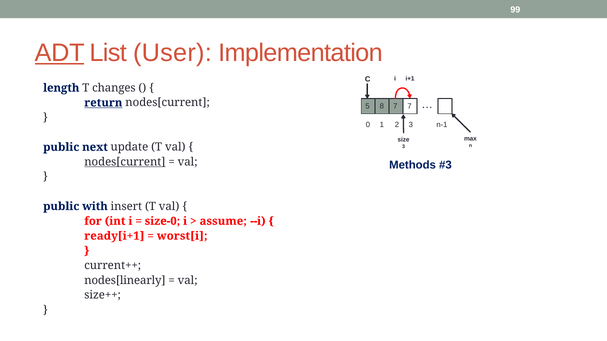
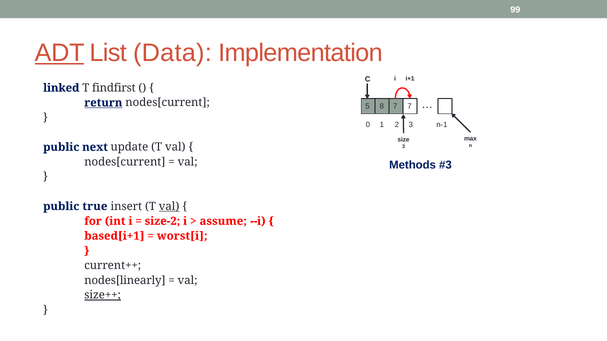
User: User -> Data (172, 53)
length: length -> linked (61, 88)
changes: changes -> findfirst (114, 88)
nodes[current underline: present -> none (125, 162)
with: with -> true (95, 207)
val underline: none -> present (169, 207)
size-0: size-0 -> size-2 (162, 221)
ready[i+1: ready[i+1 -> based[i+1 (114, 236)
size++ underline: none -> present (103, 296)
